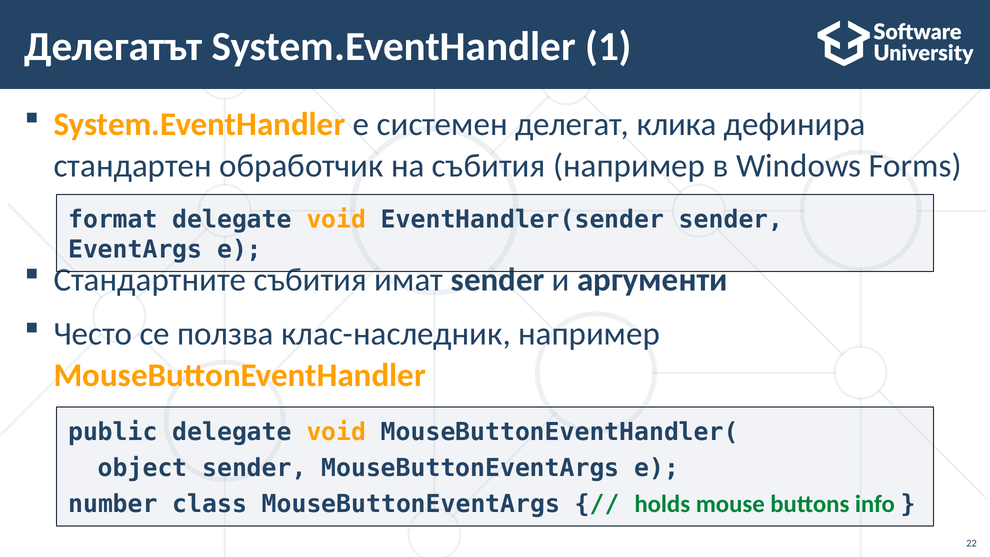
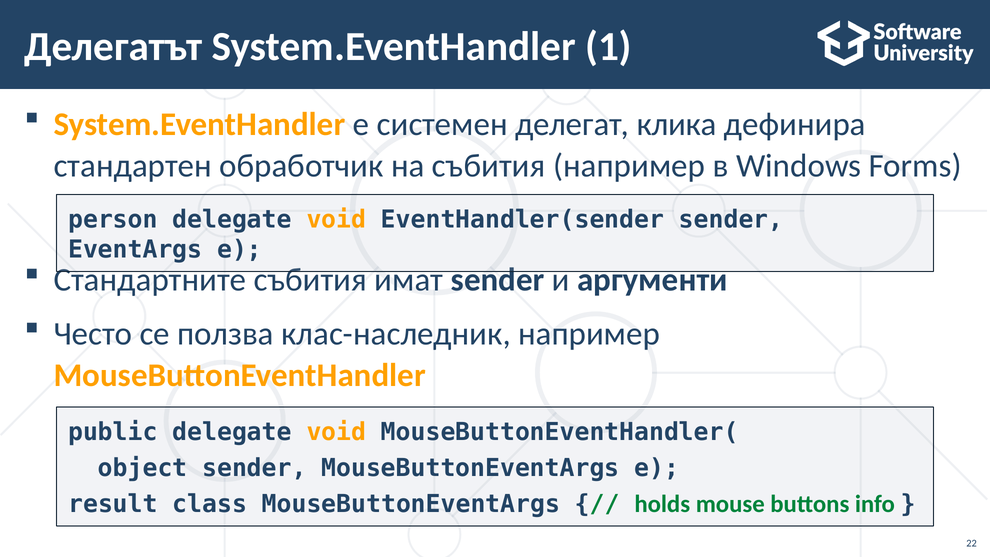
format: format -> person (113, 220)
number: number -> result (113, 504)
